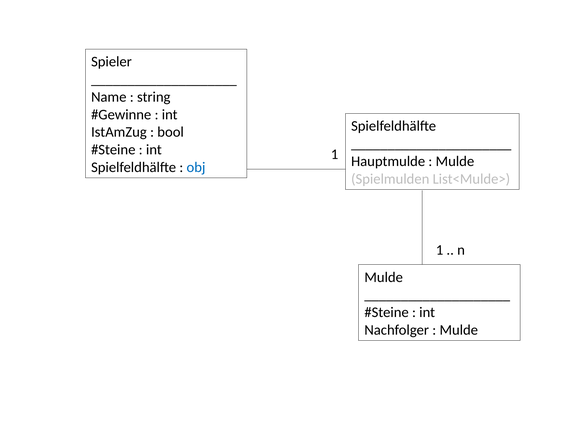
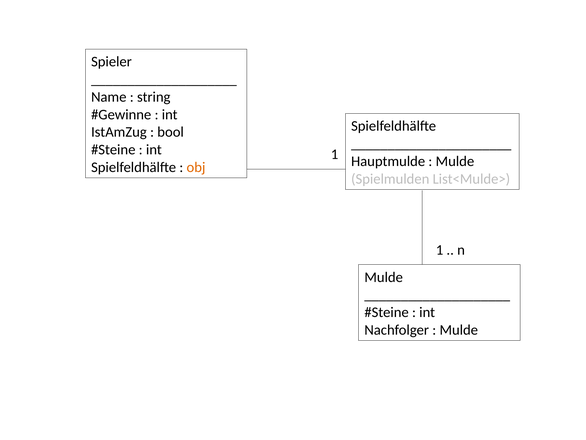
obj colour: blue -> orange (196, 167)
